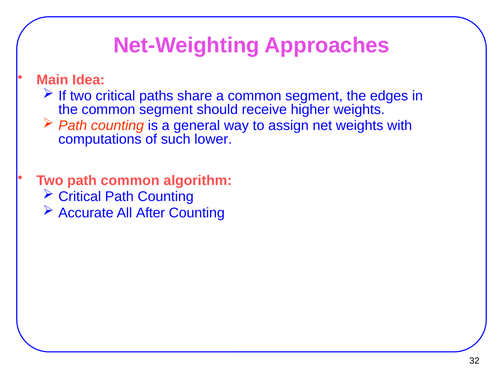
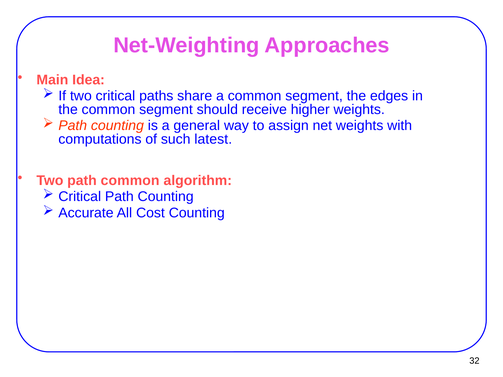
lower: lower -> latest (213, 139)
After: After -> Cost (150, 213)
